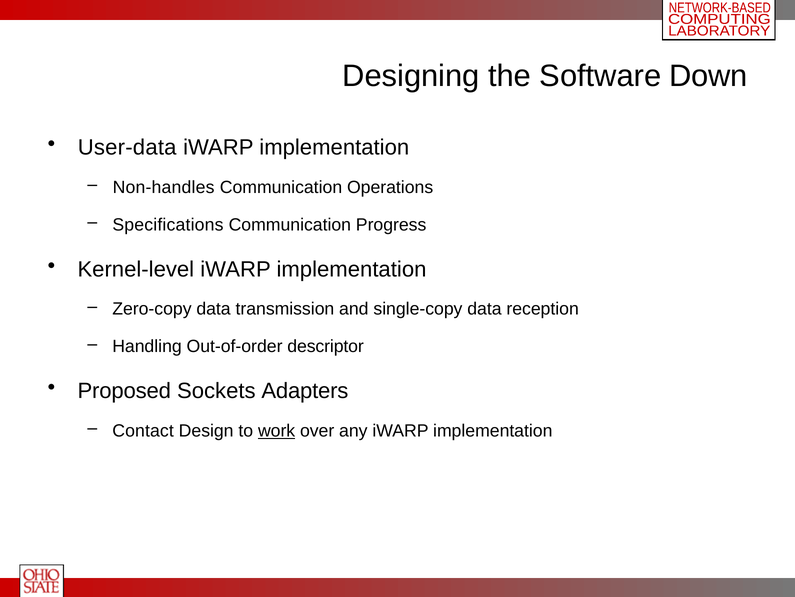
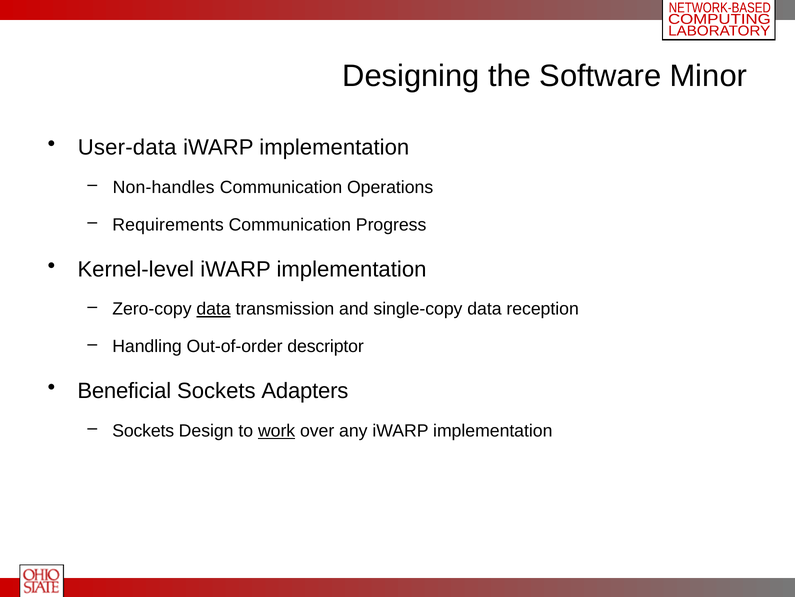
Down: Down -> Minor (708, 76)
Specifications: Specifications -> Requirements (168, 225)
data underline: none -> present (214, 309)
Proposed: Proposed -> Beneficial (124, 391)
Contact: Contact -> Sockets (143, 430)
